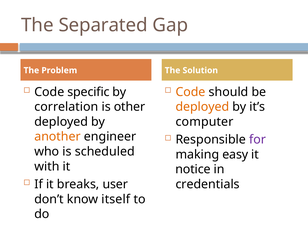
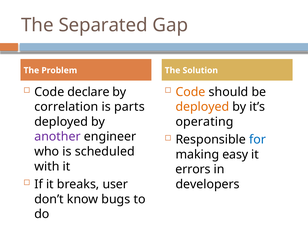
specific: specific -> declare (88, 92)
other: other -> parts (129, 107)
computer: computer -> operating (205, 122)
another colour: orange -> purple (58, 137)
for colour: purple -> blue (258, 140)
notice: notice -> errors (193, 169)
credentials: credentials -> developers (208, 184)
itself: itself -> bugs (116, 199)
